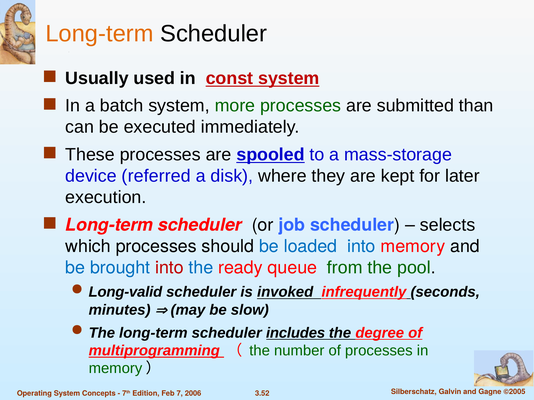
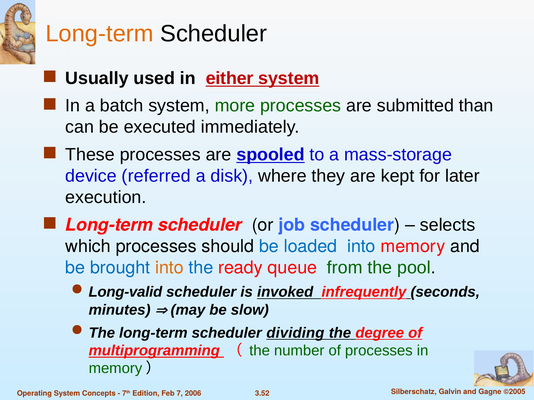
const: const -> either (230, 78)
into colour: red -> orange (169, 268)
includes: includes -> dividing (295, 333)
